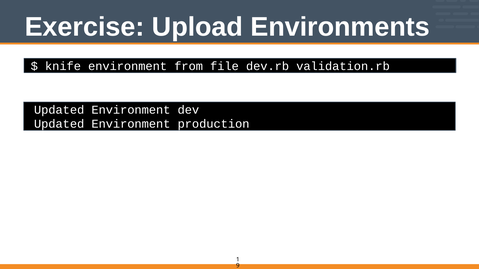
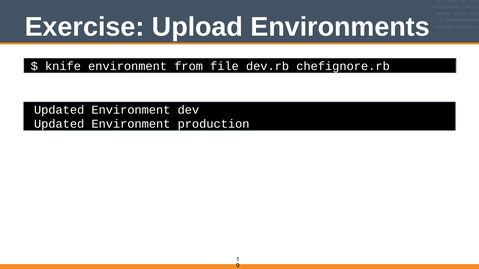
validation.rb: validation.rb -> chefignore.rb (343, 66)
